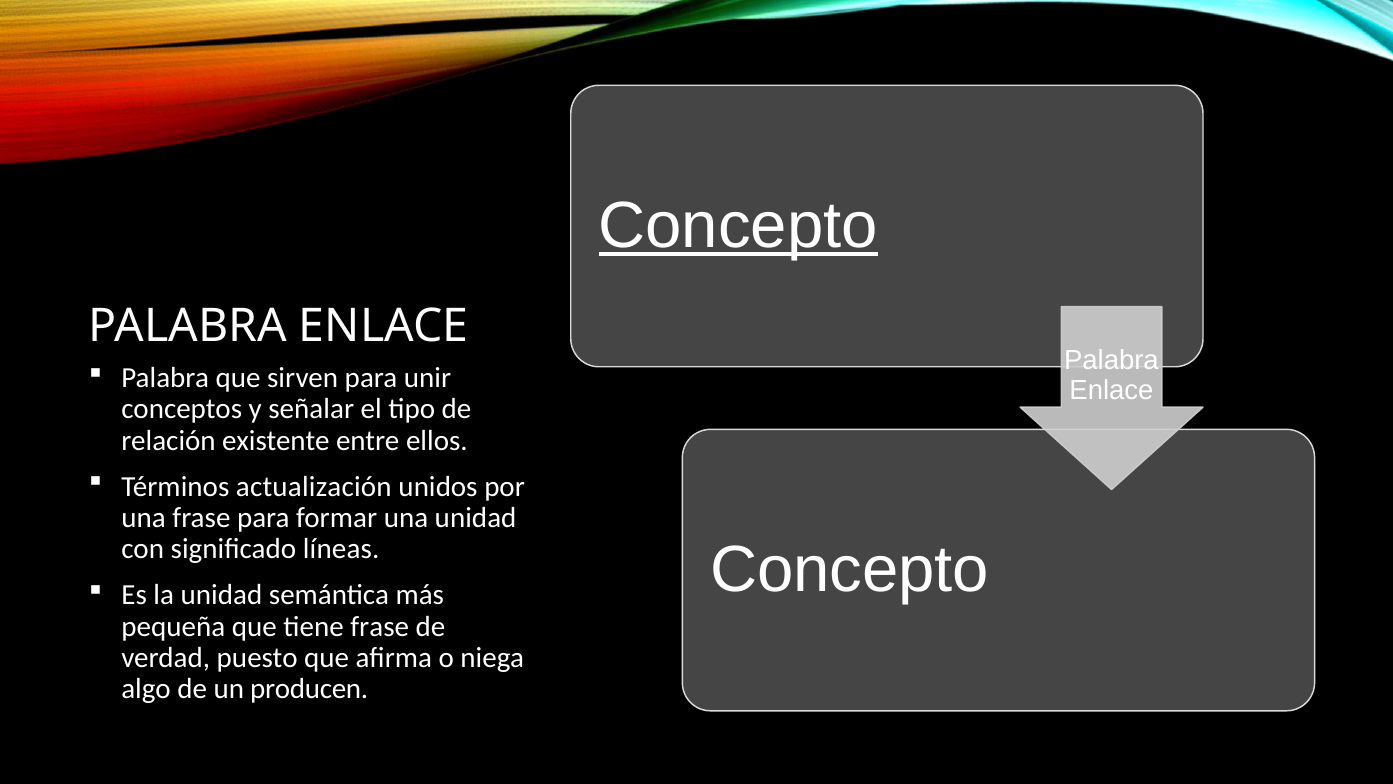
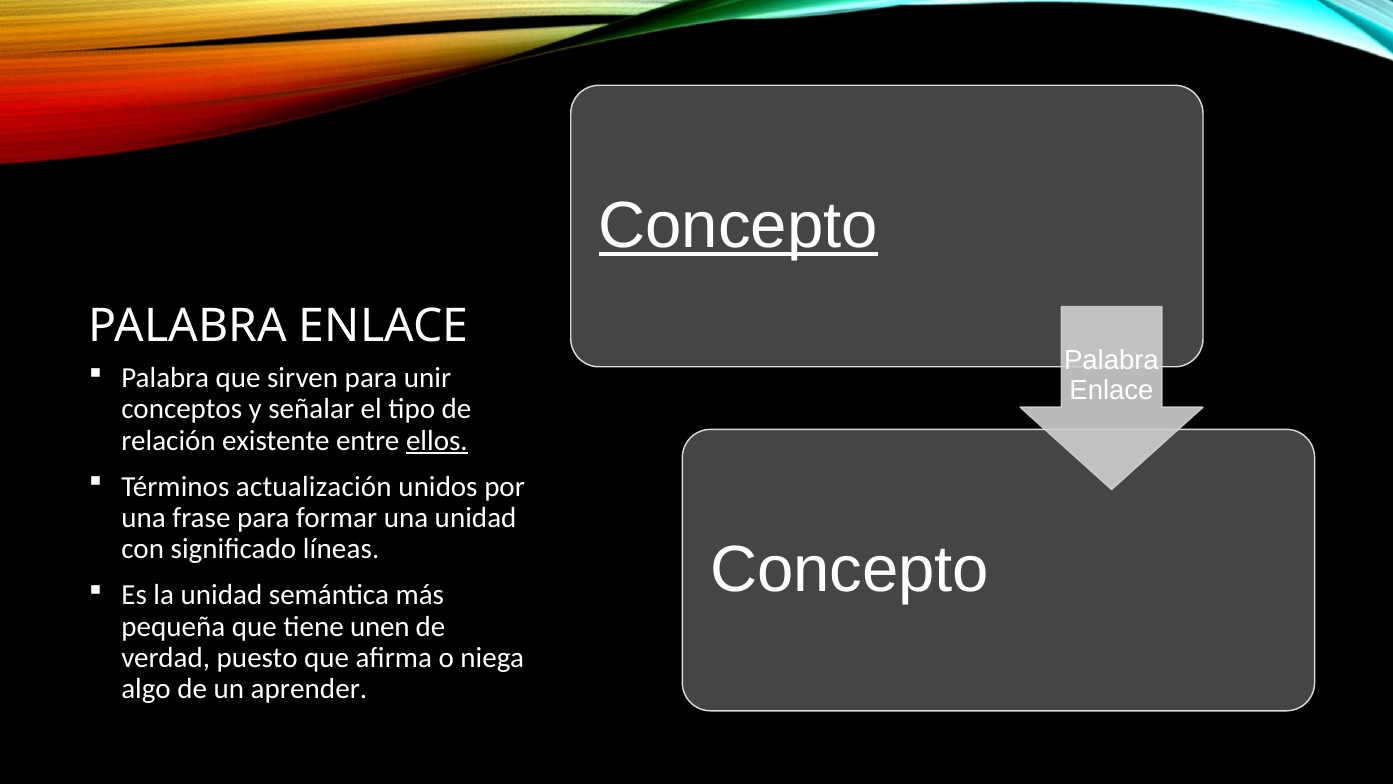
ellos underline: none -> present (437, 440)
tiene frase: frase -> unen (380, 626)
producen: producen -> aprender (309, 689)
